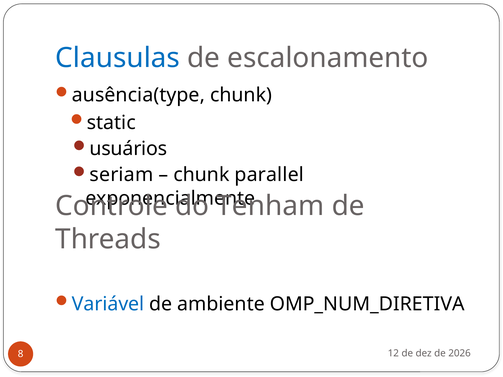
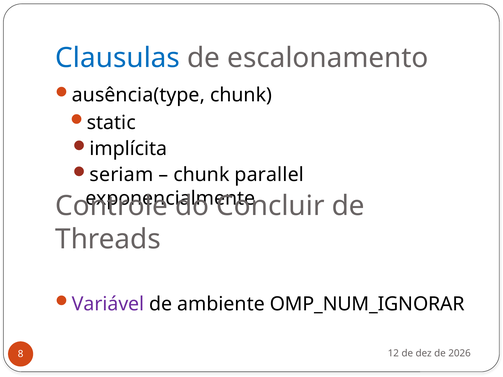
usuários: usuários -> implícita (128, 149)
Tenham: Tenham -> Concluir (270, 206)
Variável colour: blue -> purple (108, 304)
OMP_NUM_DIRETIVA: OMP_NUM_DIRETIVA -> OMP_NUM_IGNORAR (367, 304)
